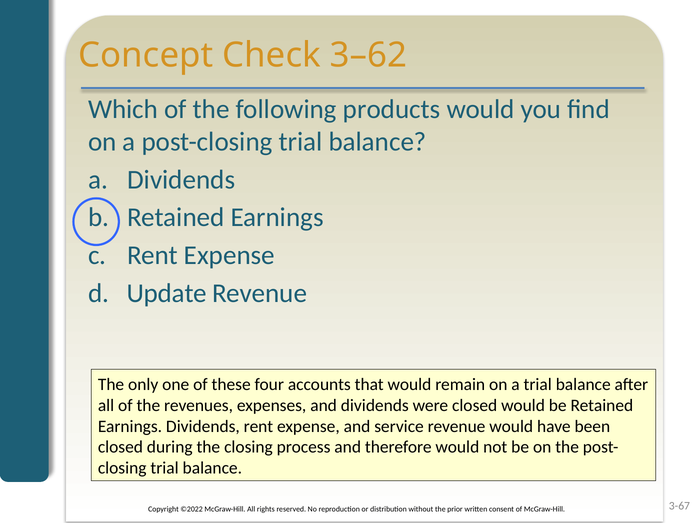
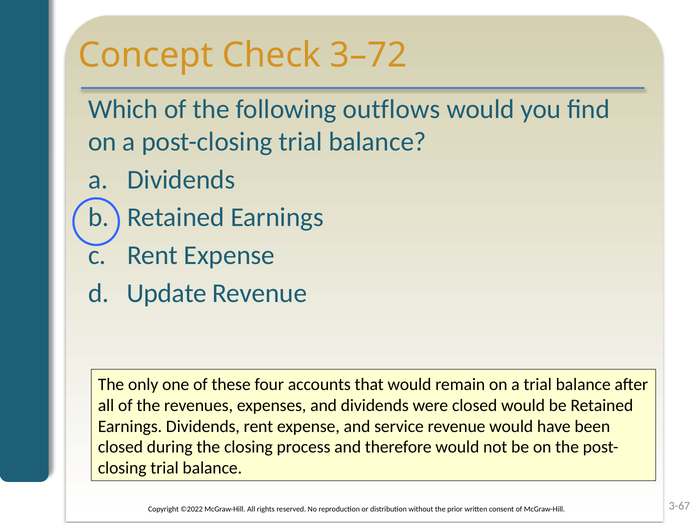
3–62: 3–62 -> 3–72 (368, 55)
products: products -> outflows (392, 109)
